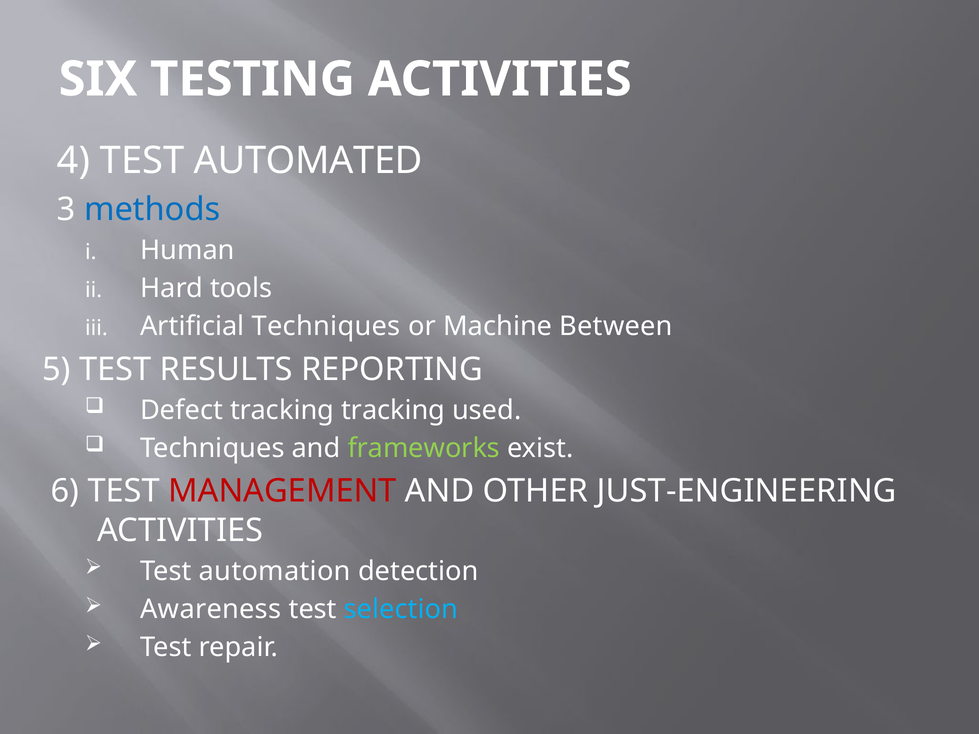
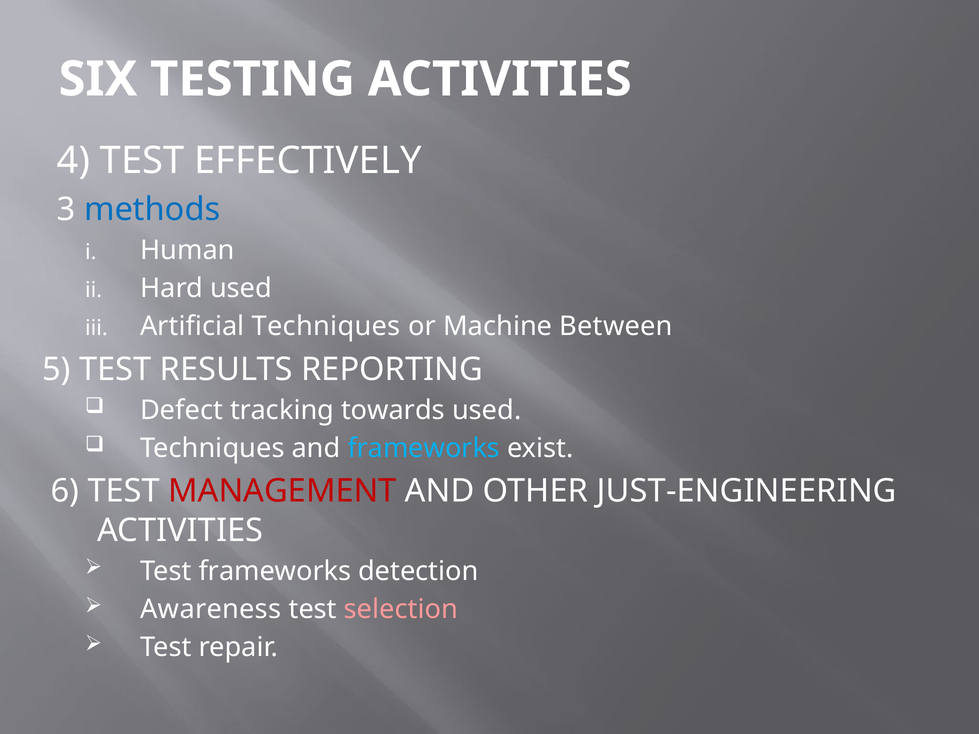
AUTOMATED: AUTOMATED -> EFFECTIVELY (308, 161)
Hard tools: tools -> used (241, 288)
tracking tracking: tracking -> towards (393, 410)
frameworks colour: light green -> light blue (424, 448)
Test automation: automation -> frameworks (275, 571)
selection colour: light blue -> pink (401, 610)
